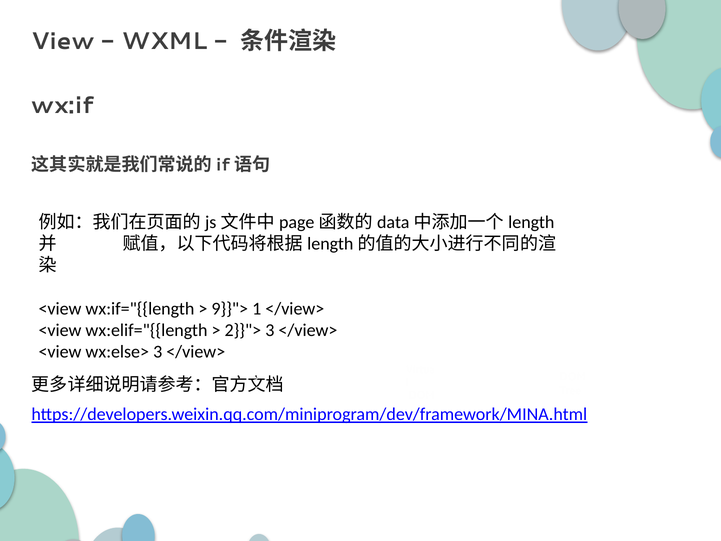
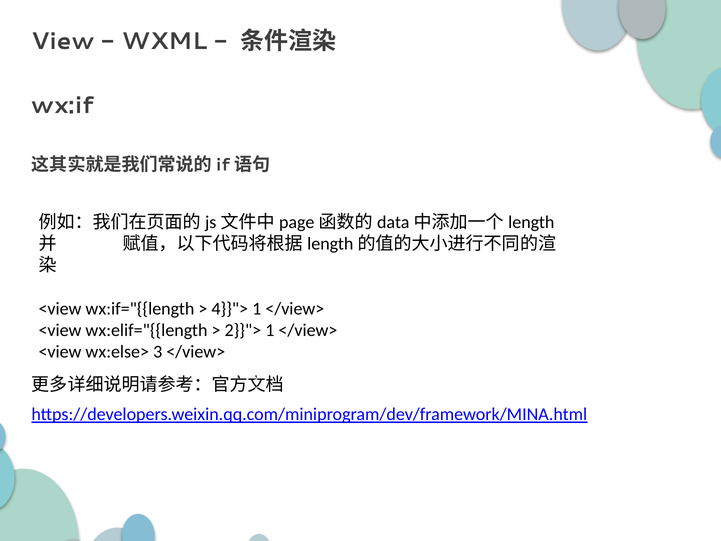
9}}">: 9}}"> -> 4}}"> (230, 309)
2}}"> 3: 3 -> 1 (270, 330)
